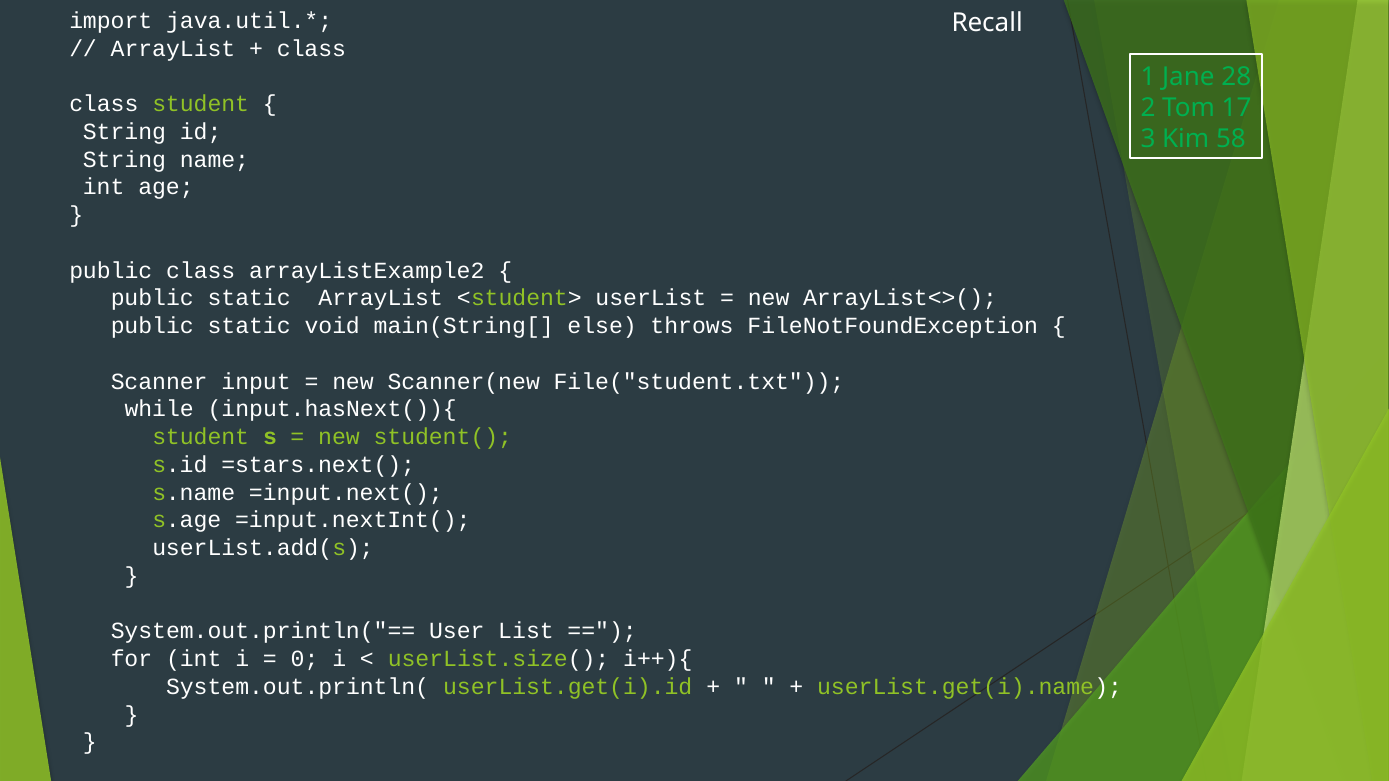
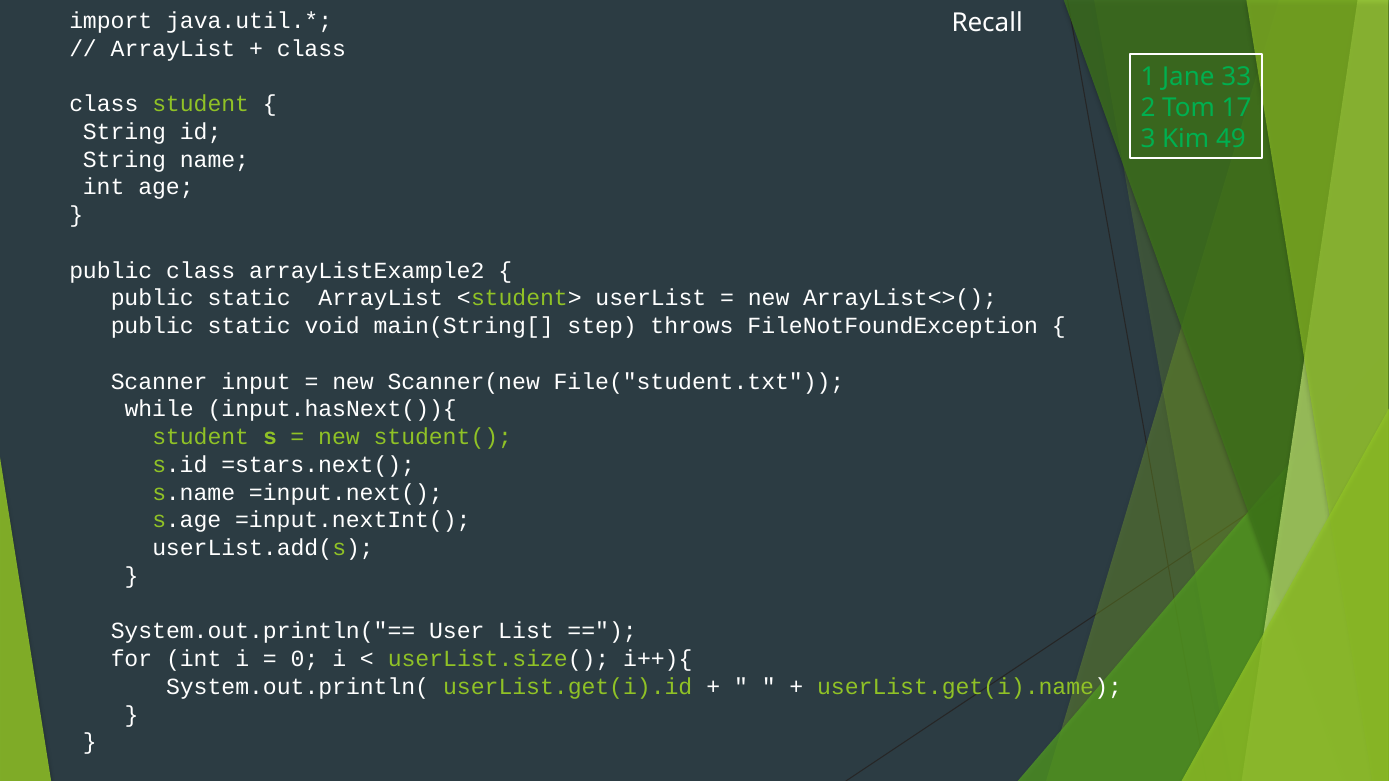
28: 28 -> 33 (1236, 77)
58: 58 -> 49 (1231, 139)
else: else -> step (602, 326)
